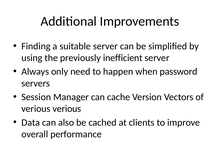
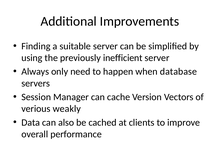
password: password -> database (178, 72)
verious verious: verious -> weakly (67, 109)
